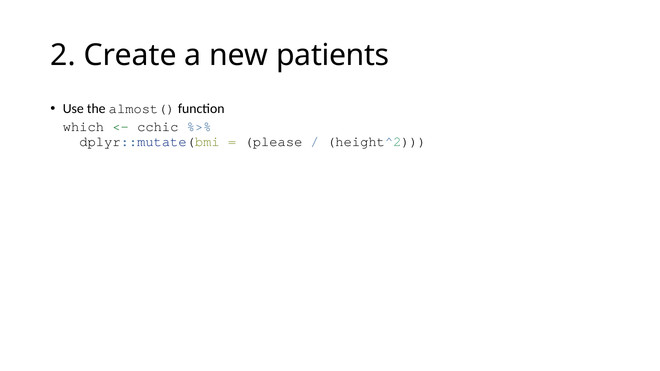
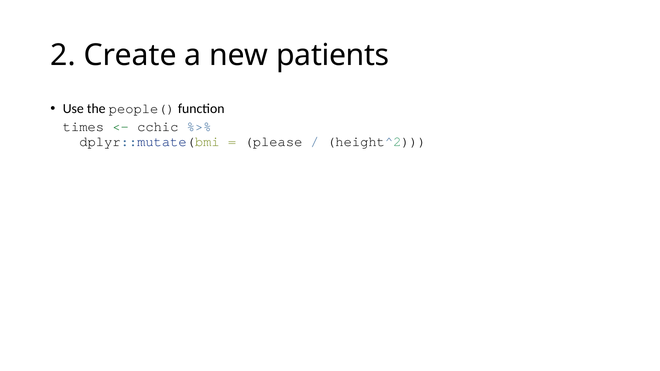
almost(: almost( -> people( (142, 109)
which: which -> times (83, 127)
